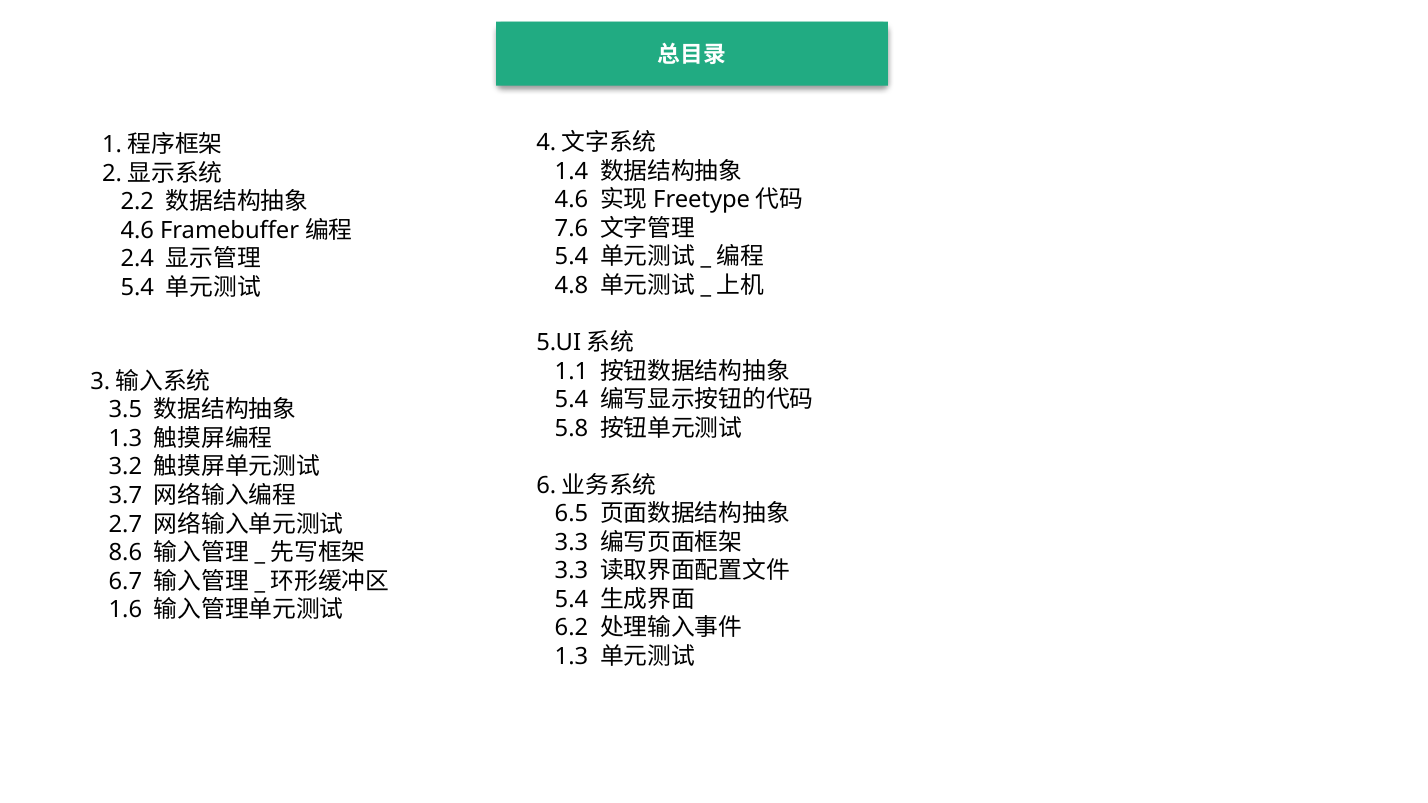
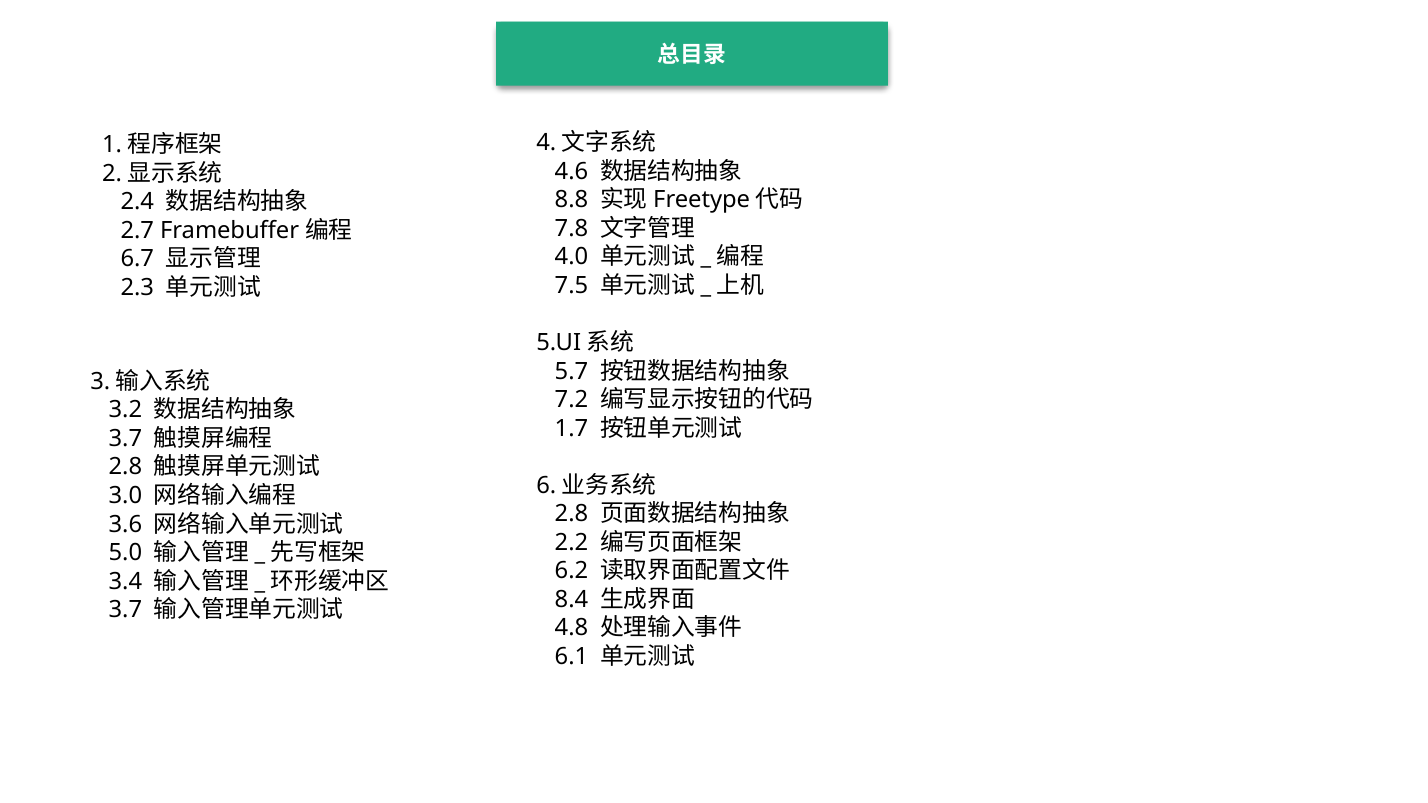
1.4: 1.4 -> 4.6 (571, 172)
4.6: 4.6 -> 8.8 (571, 200)
2.2: 2.2 -> 2.4 (137, 202)
7.6: 7.6 -> 7.8 (571, 229)
4.6: 4.6 -> 2.7 (137, 231)
5.4: 5.4 -> 4.0 (571, 257)
2.4: 2.4 -> 6.7 (137, 259)
4.8: 4.8 -> 7.5 (571, 286)
5.4: 5.4 -> 2.3 (137, 288)
1.1: 1.1 -> 5.7 (571, 371)
5.4: 5.4 -> 7.2 (571, 400)
3.5: 3.5 -> 3.2 (125, 410)
5.8: 5.8 -> 1.7 (571, 428)
1.3: 1.3 -> 3.7 (125, 439)
3.2: 3.2 -> 2.8 (125, 467)
3.7: 3.7 -> 3.0 (125, 496)
6.5: 6.5 -> 2.8 (571, 514)
2.7: 2.7 -> 3.6 (125, 524)
3.3: 3.3 -> 2.2 (571, 543)
8.6: 8.6 -> 5.0 (125, 553)
3.3: 3.3 -> 6.2 (571, 571)
6.7: 6.7 -> 3.4 (125, 581)
5.4: 5.4 -> 8.4 (571, 600)
1.6: 1.6 -> 3.7 (125, 610)
6.2: 6.2 -> 4.8 (571, 628)
1.3: 1.3 -> 6.1 (571, 657)
